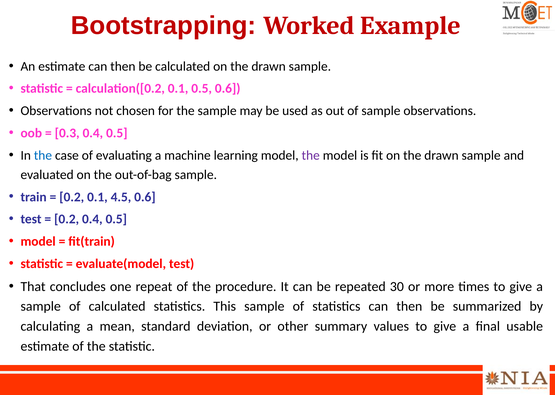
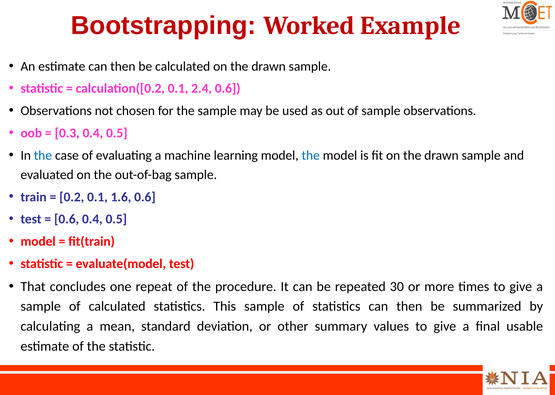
0.1 0.5: 0.5 -> 2.4 (202, 89)
the colour: purple -> blue (311, 155)
4.5: 4.5 -> 1.6 (121, 197)
0.2: 0.2 -> 0.6 (67, 219)
